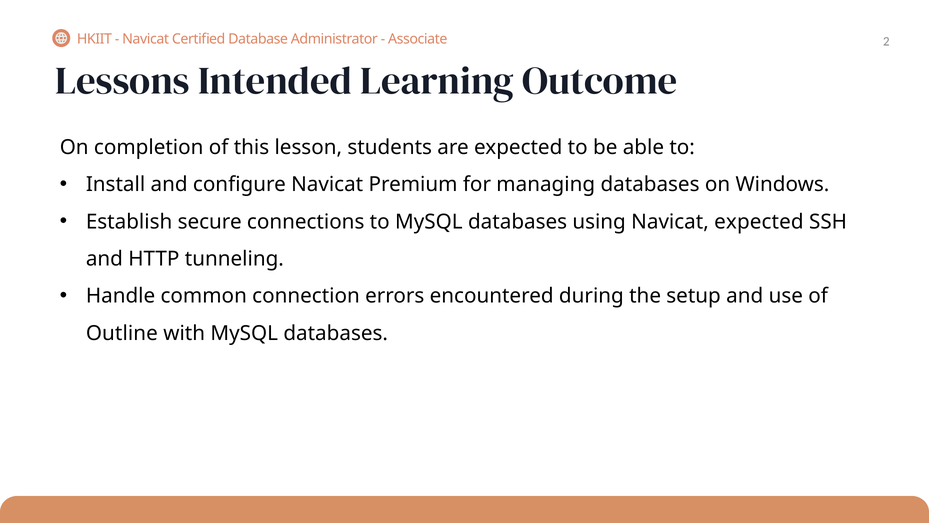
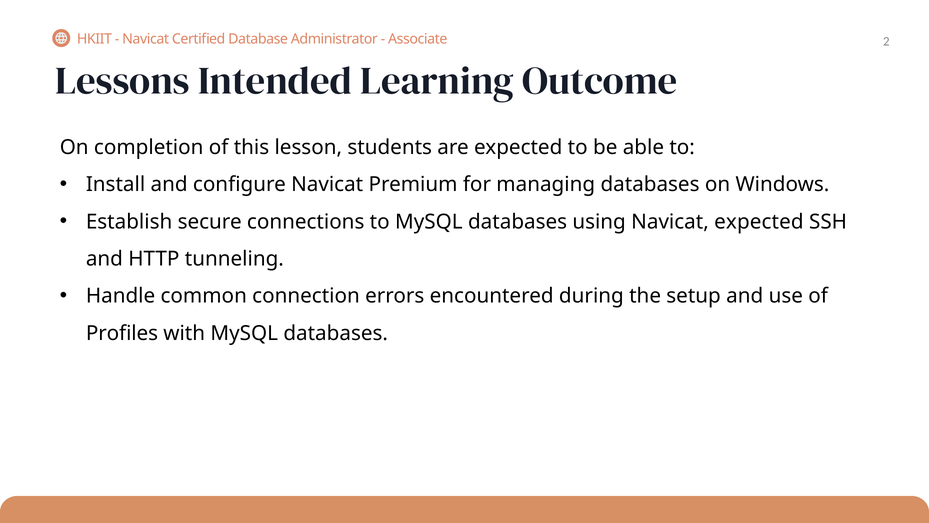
Outline: Outline -> Profiles (122, 333)
